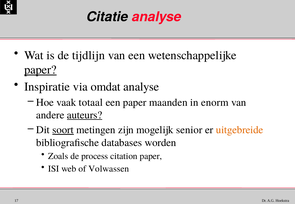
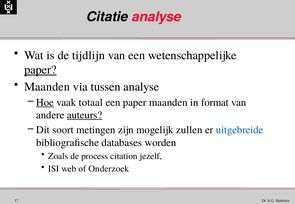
Inspiratie: Inspiratie -> Maanden (47, 87)
omdat: omdat -> tussen (106, 87)
Hoe underline: none -> present (45, 102)
enorm: enorm -> format (215, 102)
soort underline: present -> none (63, 130)
senior: senior -> zullen (189, 130)
uitgebreide colour: orange -> blue (240, 130)
citation paper: paper -> jezelf (151, 156)
Volwassen: Volwassen -> Onderzoek (109, 169)
